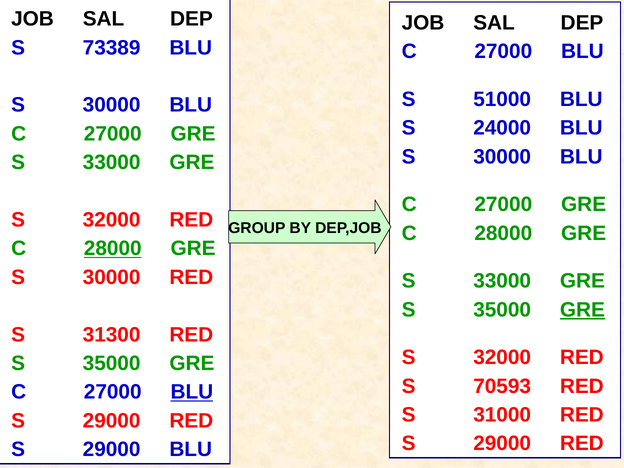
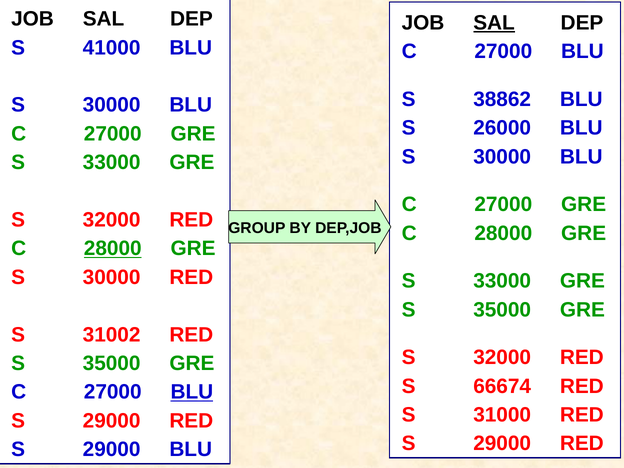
SAL underline: none -> present (494, 23)
73389: 73389 -> 41000 (112, 48)
51000: 51000 -> 38862 (502, 99)
24000: 24000 -> 26000 (502, 128)
GRE underline: present -> none (582, 310)
31300: 31300 -> 31002 (112, 335)
70593: 70593 -> 66674 (502, 386)
